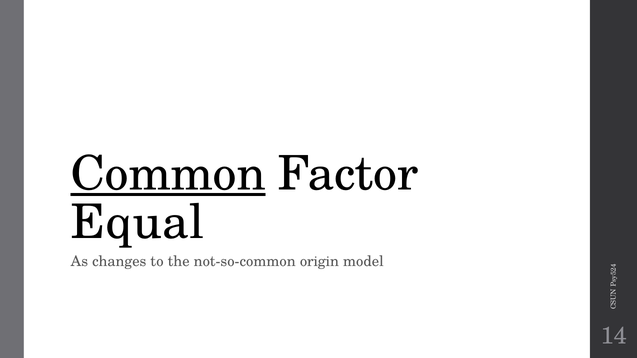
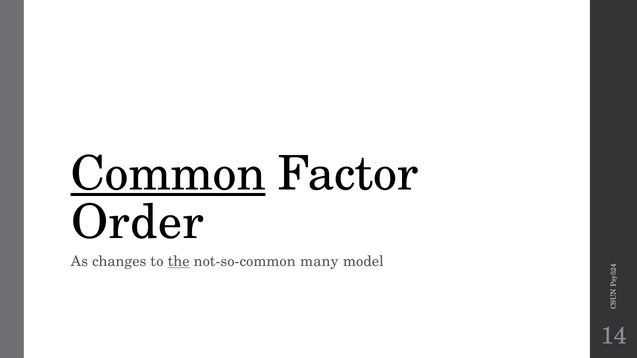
Equal: Equal -> Order (137, 223)
the underline: none -> present (179, 262)
origin: origin -> many (319, 262)
